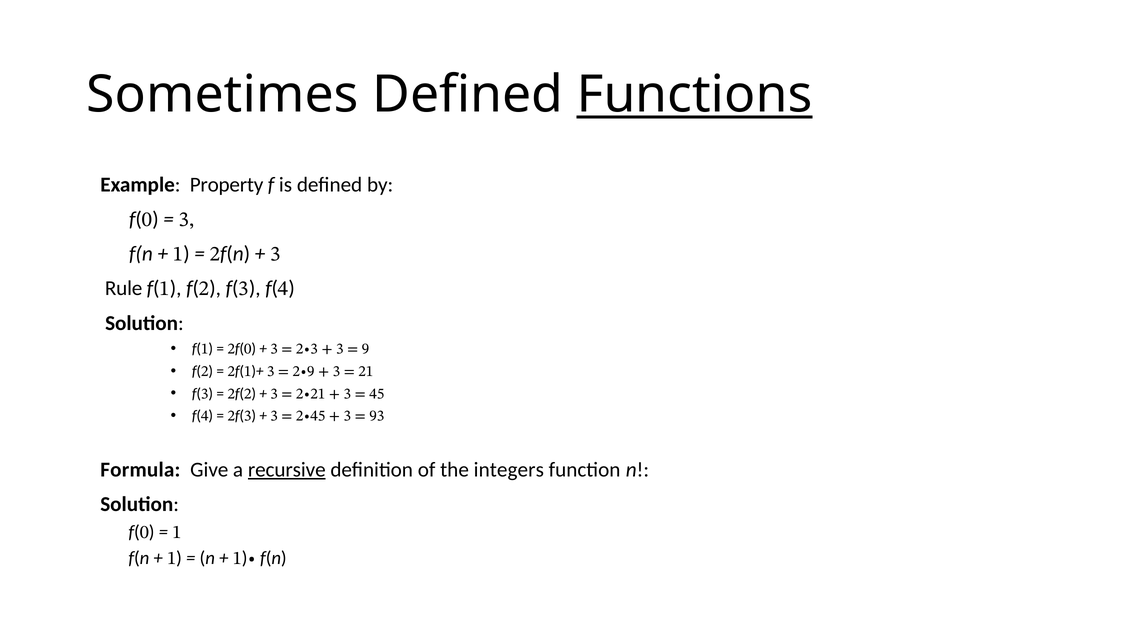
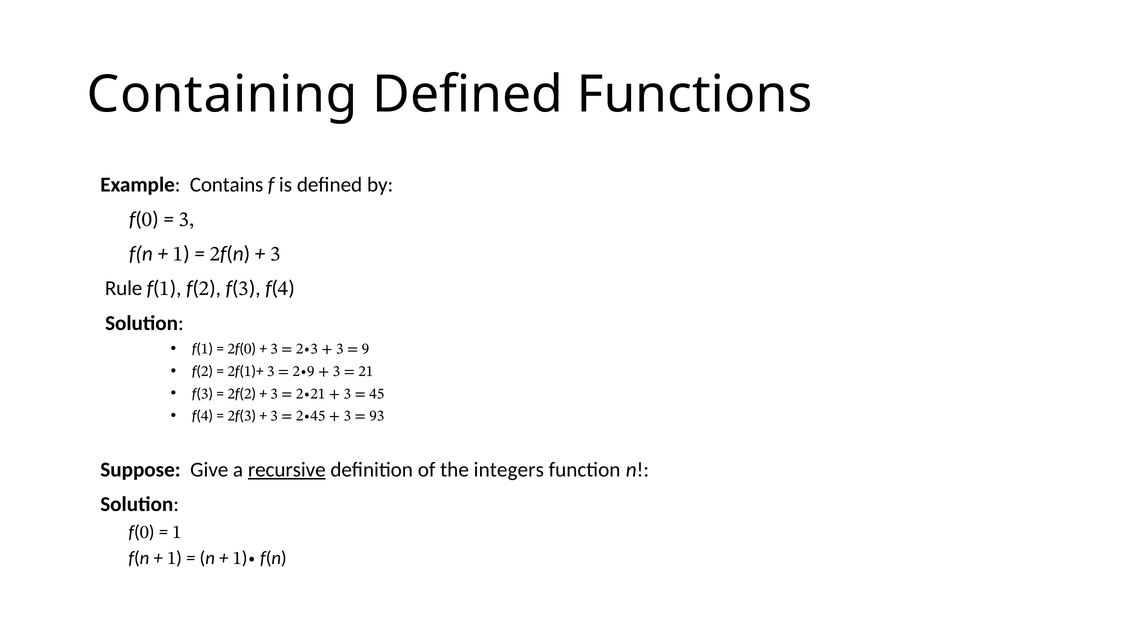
Sometimes: Sometimes -> Containing (222, 95)
Functions underline: present -> none (695, 95)
Property: Property -> Contains (227, 185)
Formula: Formula -> Suppose (140, 470)
